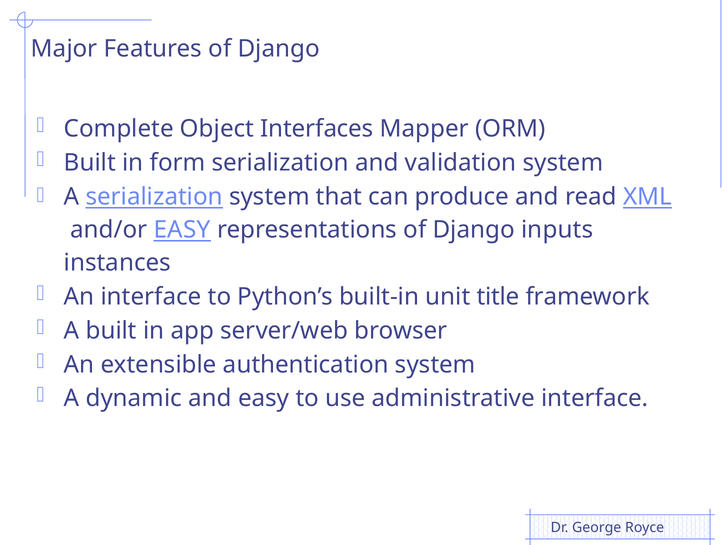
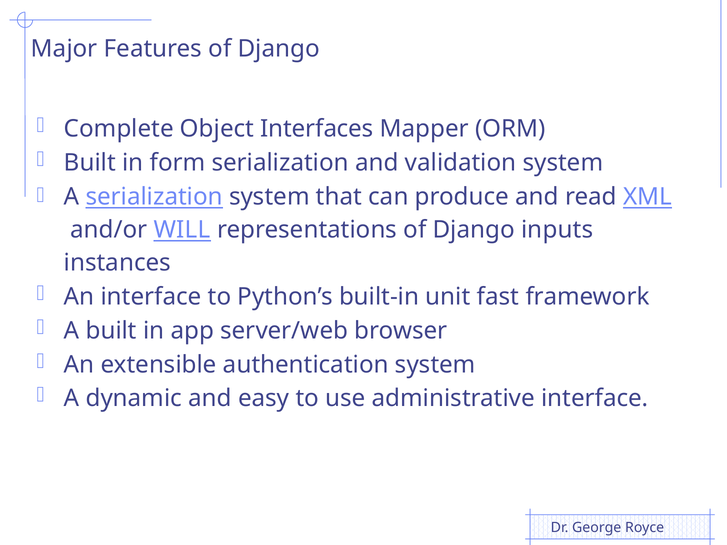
and/or EASY: EASY -> WILL (182, 230)
title: title -> fast (498, 297)
